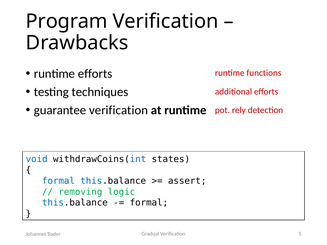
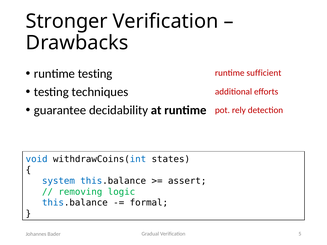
Program: Program -> Stronger (67, 21)
runtime efforts: efforts -> testing (95, 74)
functions: functions -> sufficient (264, 73)
guarantee verification: verification -> decidability (119, 110)
formal: formal -> system (58, 181)
